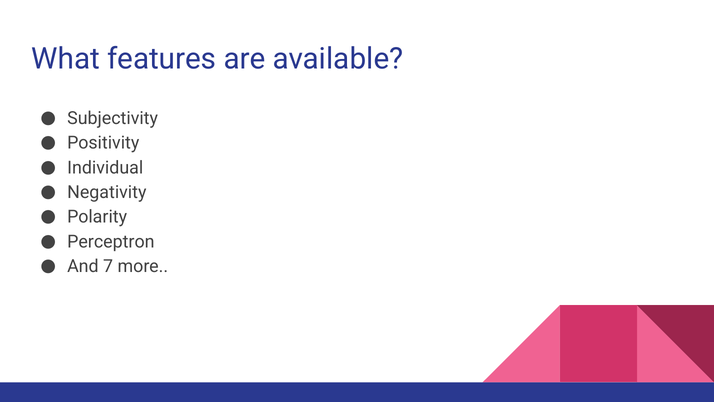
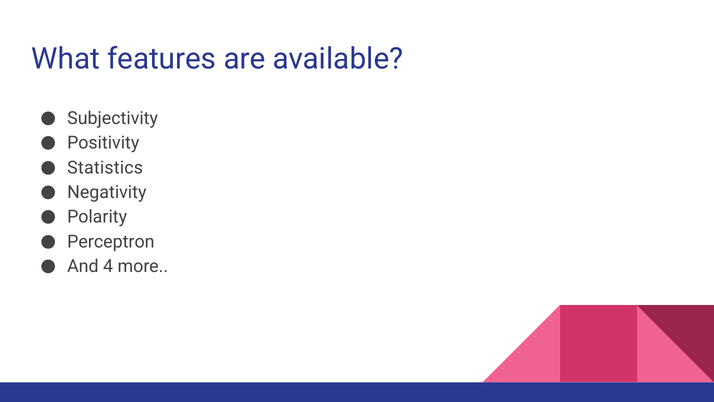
Individual: Individual -> Statistics (105, 168)
7: 7 -> 4 (108, 266)
